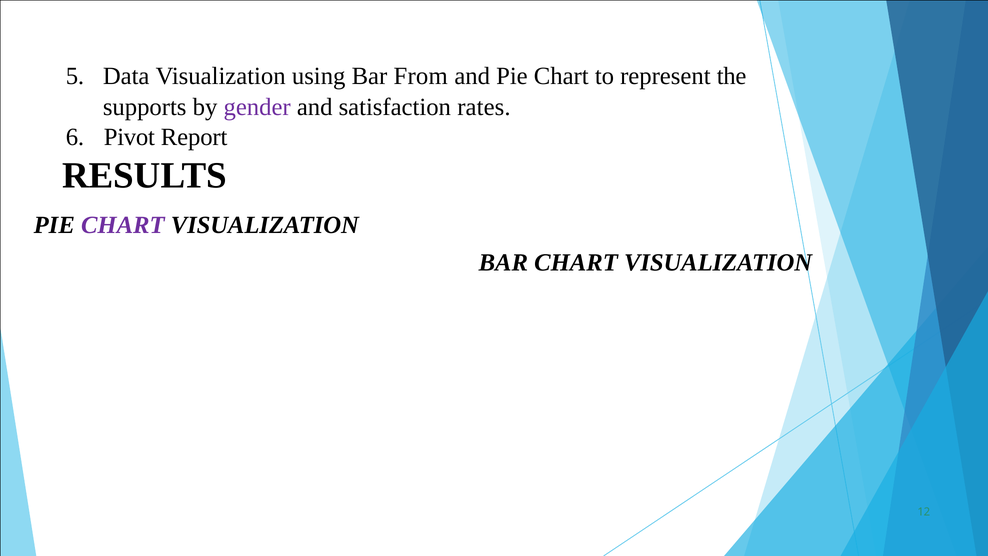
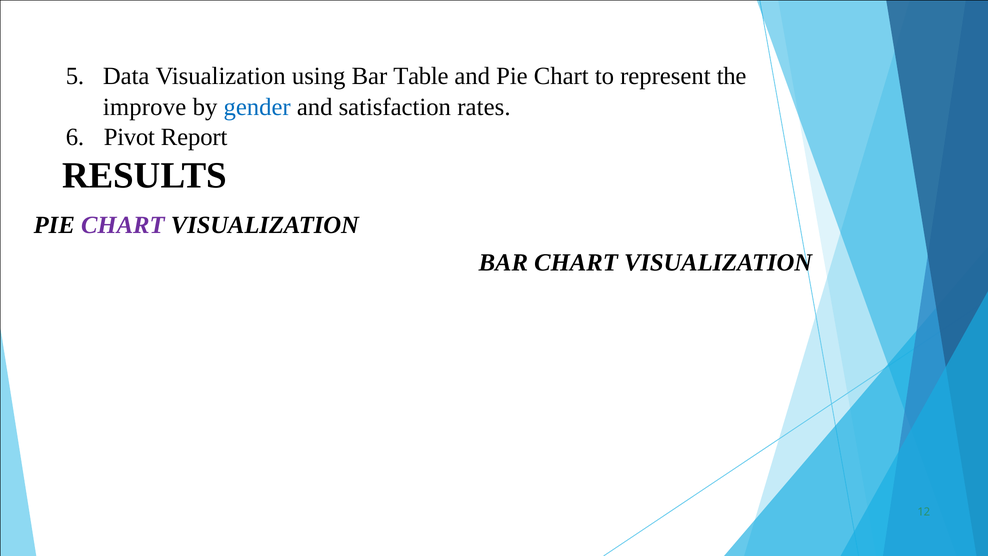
From: From -> Table (421, 76)
supports: supports -> improve (145, 107)
gender colour: purple -> blue (257, 107)
